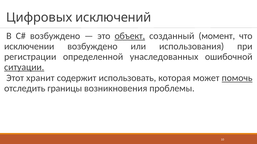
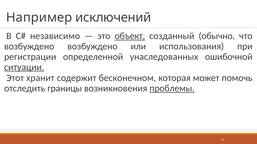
Цифровых: Цифровых -> Например (39, 18)
возбуждено: возбуждено -> независимо (55, 36)
момент: момент -> обычно (217, 36)
исключении: исключении -> возбуждено (29, 46)
использовать: использовать -> бесконечном (127, 78)
помочь underline: present -> none (237, 78)
проблемы underline: none -> present (172, 89)
